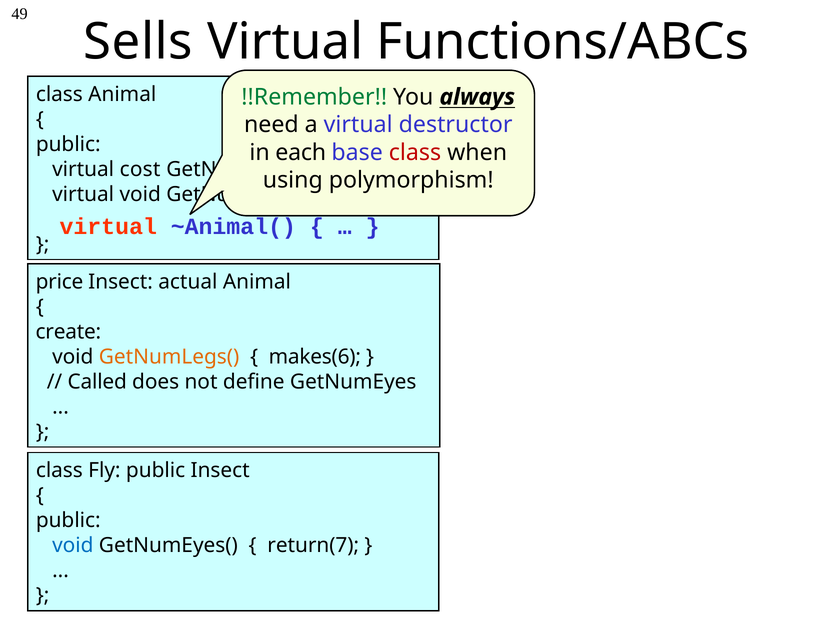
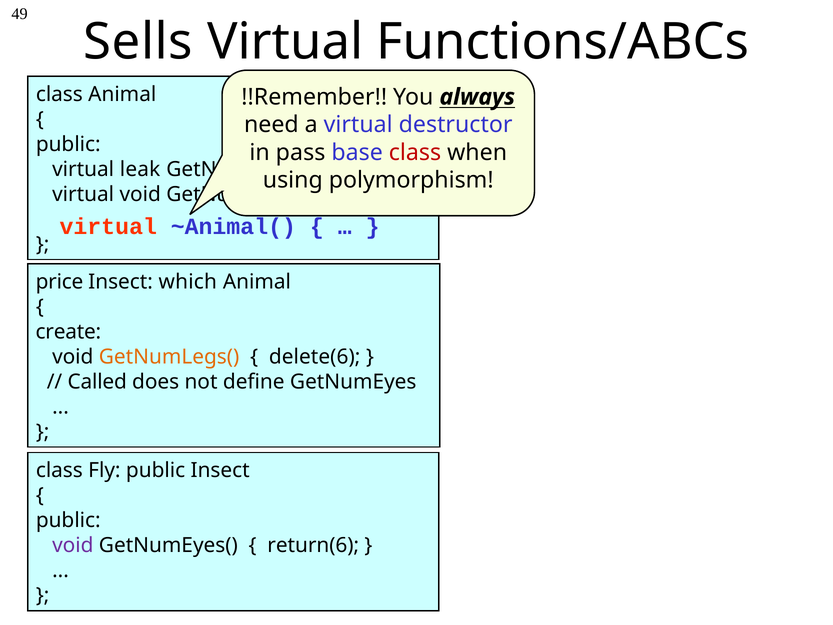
!!Remember colour: green -> black (314, 97)
each: each -> pass (301, 152)
cost: cost -> leak (140, 169)
actual: actual -> which (188, 282)
makes(6: makes(6 -> delete(6 (315, 357)
void colour: blue -> purple (73, 545)
return(7: return(7 -> return(6 (313, 545)
